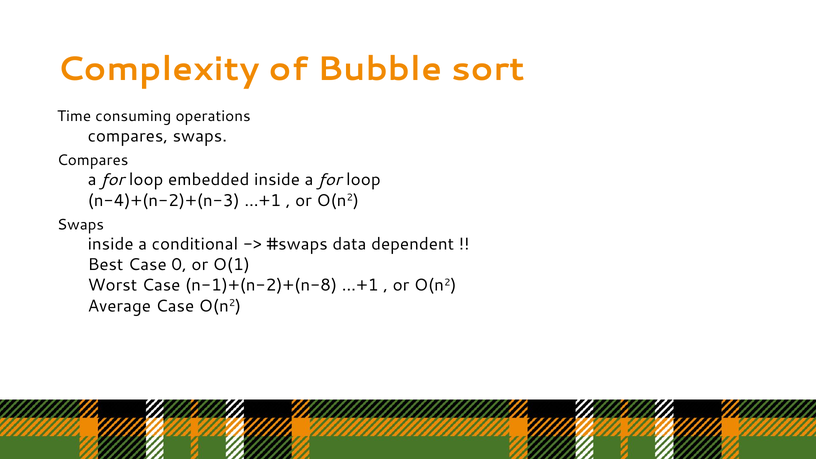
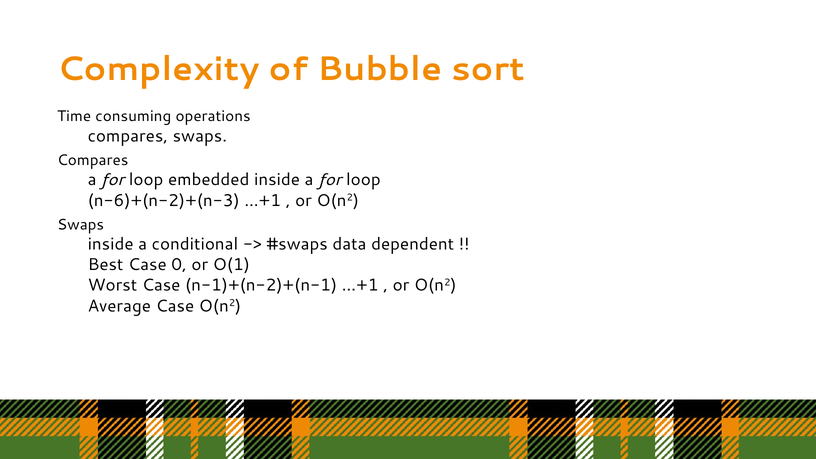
n-4)+(n-2)+(n-3: n-4)+(n-2)+(n-3 -> n-6)+(n-2)+(n-3 (164, 200)
n-1)+(n-2)+(n-8: n-1)+(n-2)+(n-8 -> n-1)+(n-2)+(n-1 (261, 285)
